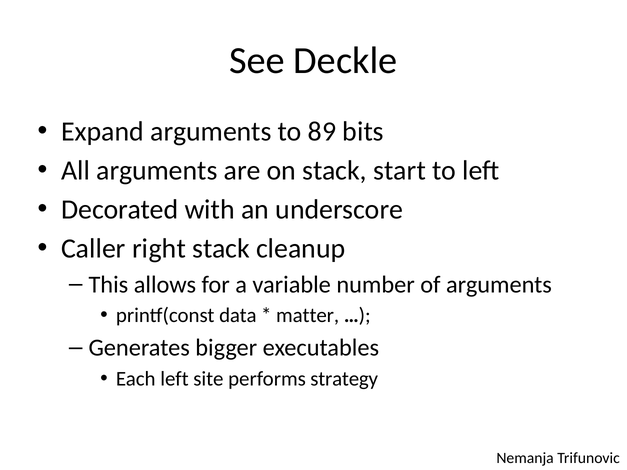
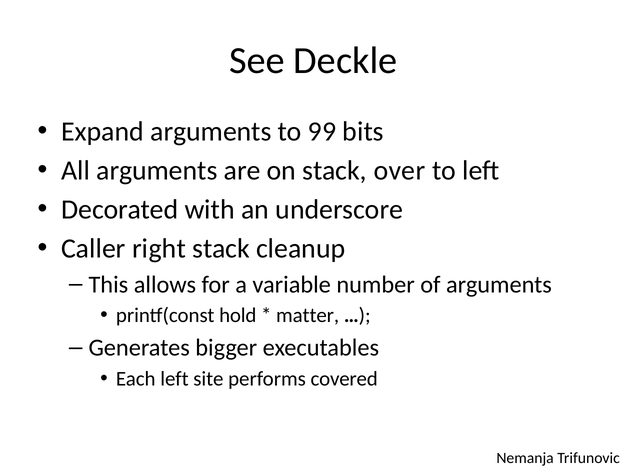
89: 89 -> 99 (322, 132)
start: start -> over (399, 171)
data: data -> hold (238, 316)
strategy: strategy -> covered (344, 379)
